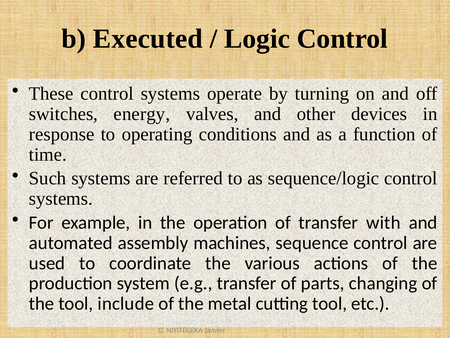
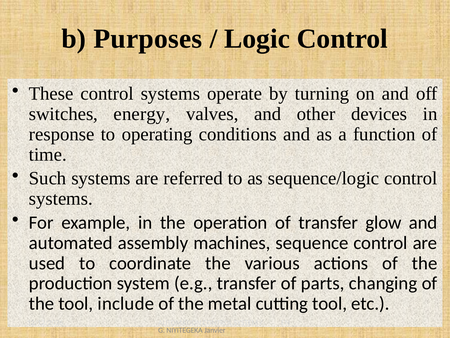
Executed: Executed -> Purposes (148, 39)
with: with -> glow (384, 222)
